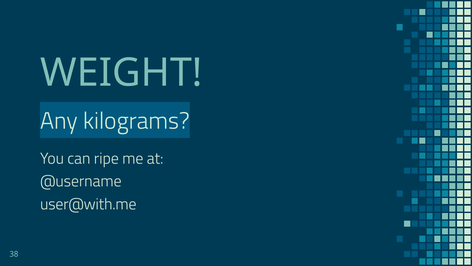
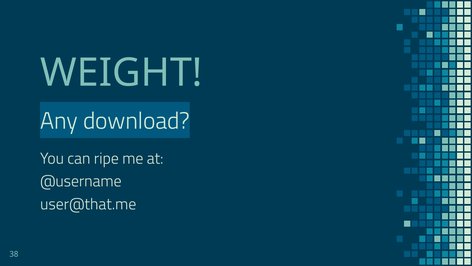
kilograms: kilograms -> download (136, 121)
user@with.me: user@with.me -> user@that.me (88, 204)
